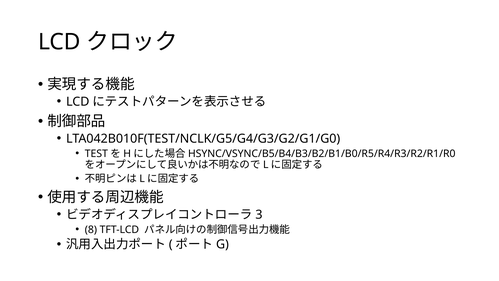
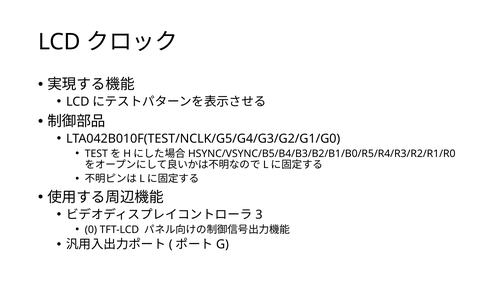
8: 8 -> 0 (91, 229)
